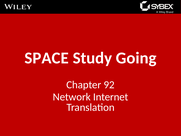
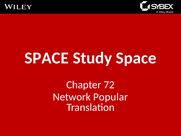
Study Going: Going -> Space (136, 58)
92: 92 -> 72 (109, 85)
Internet: Internet -> Popular (111, 97)
